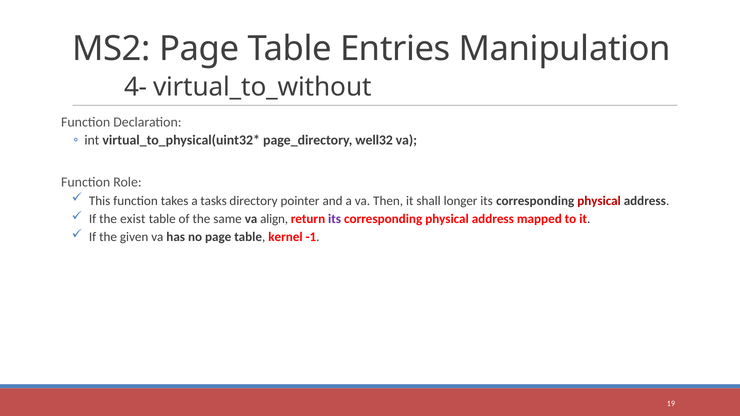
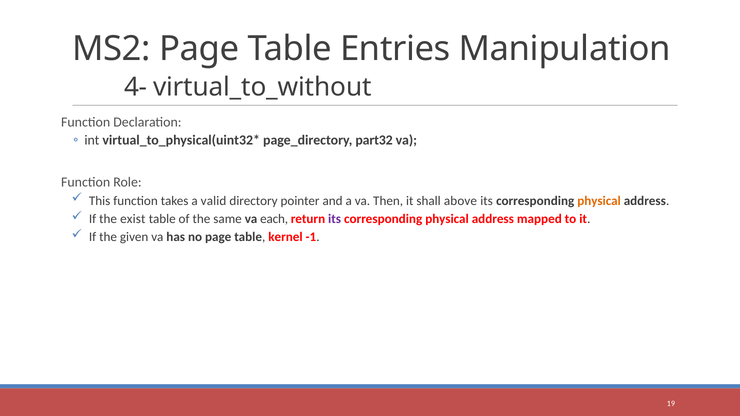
well32: well32 -> part32 (374, 140)
tasks: tasks -> valid (214, 201)
longer: longer -> above (460, 201)
physical colour: red -> orange (599, 201)
align: align -> each (274, 219)
